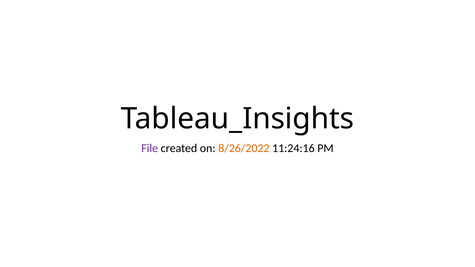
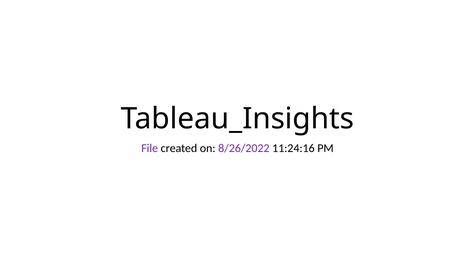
8/26/2022 colour: orange -> purple (244, 148)
